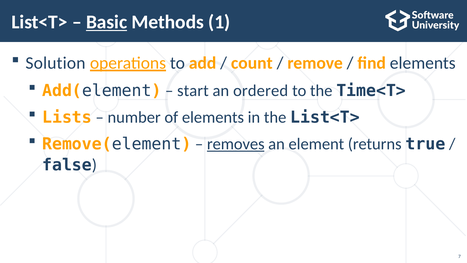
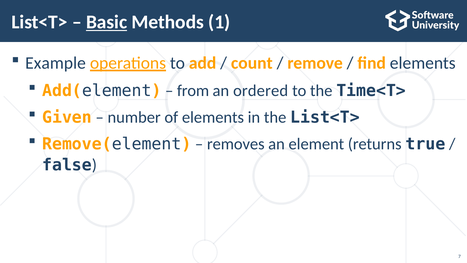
Solution: Solution -> Example (56, 63)
start: start -> from (193, 91)
Lists: Lists -> Given (67, 117)
removes underline: present -> none (236, 144)
